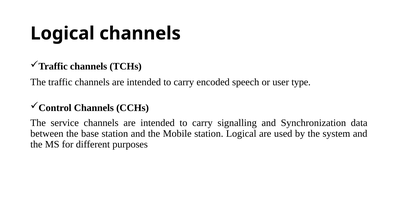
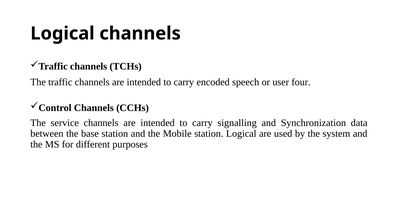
type: type -> four (301, 82)
